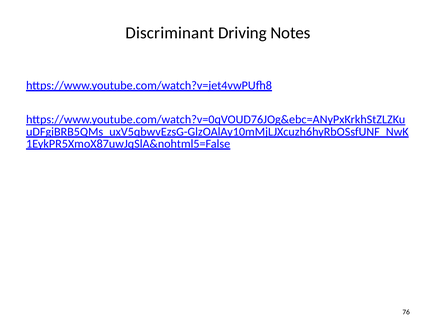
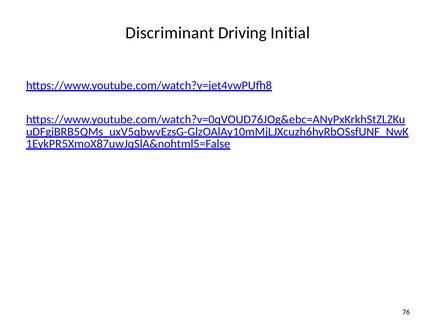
Notes: Notes -> Initial (290, 33)
